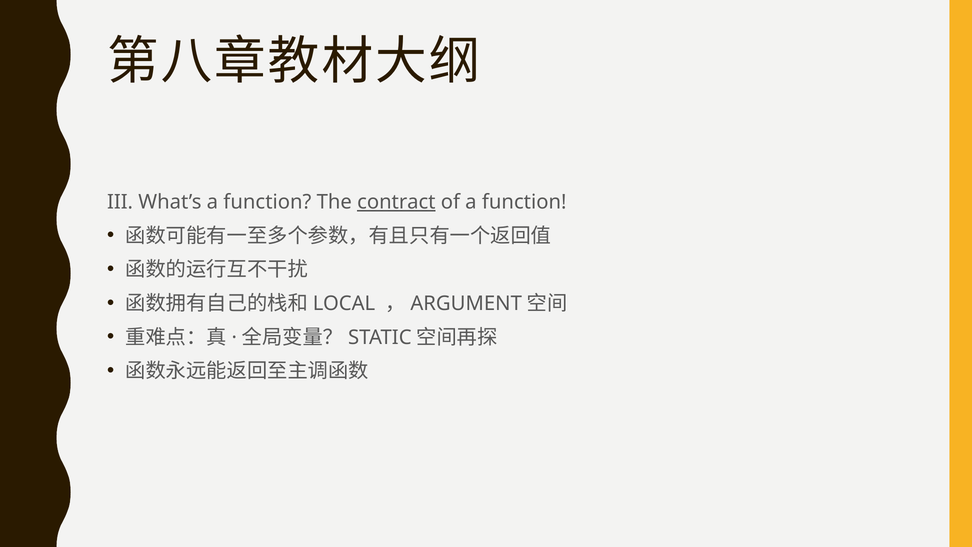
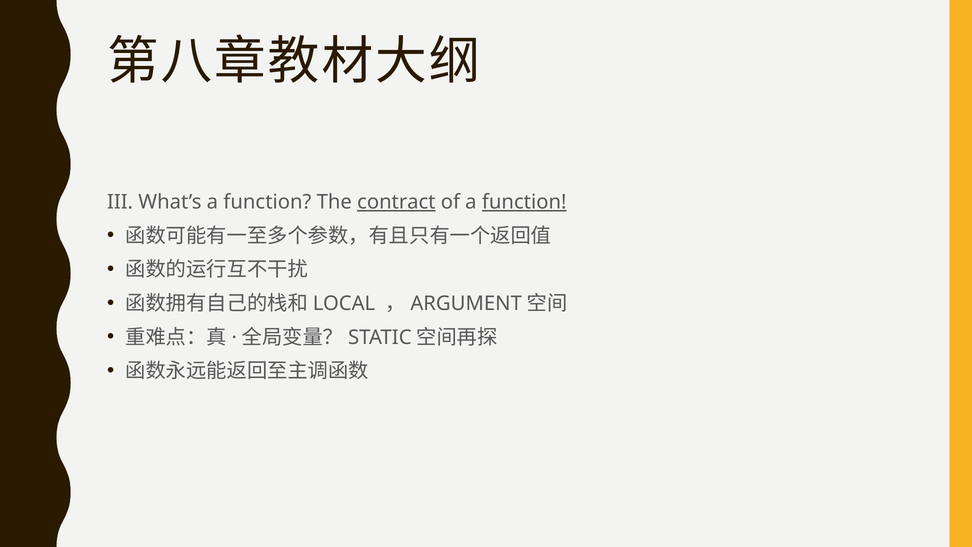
function underline: none -> present (524, 202)
